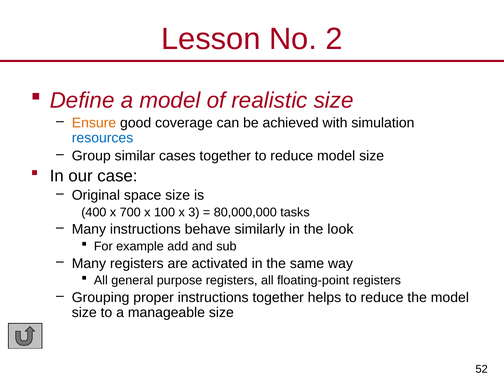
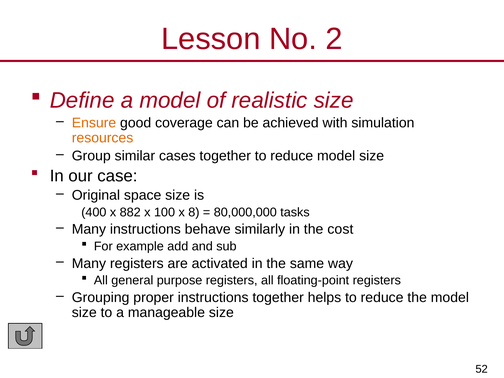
resources colour: blue -> orange (103, 138)
700: 700 -> 882 (130, 212)
3: 3 -> 8 (194, 212)
look: look -> cost (340, 229)
